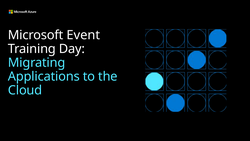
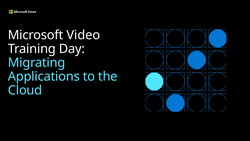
Event: Event -> Video (83, 35)
